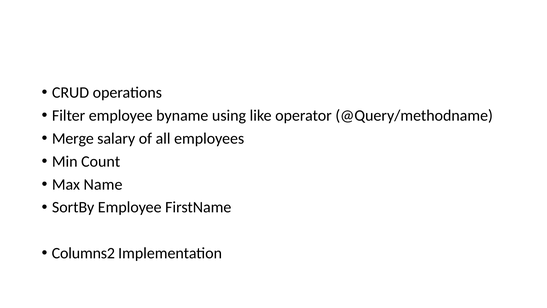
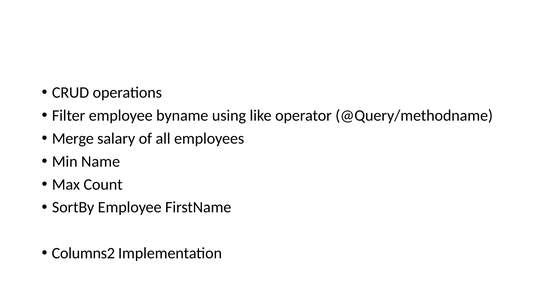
Count: Count -> Name (101, 161)
Name: Name -> Count (103, 184)
